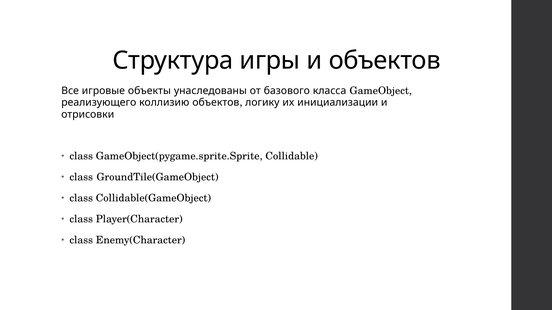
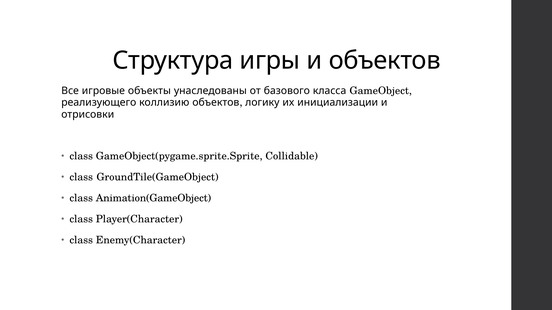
Collidable(GameObject: Collidable(GameObject -> Animation(GameObject (153, 199)
